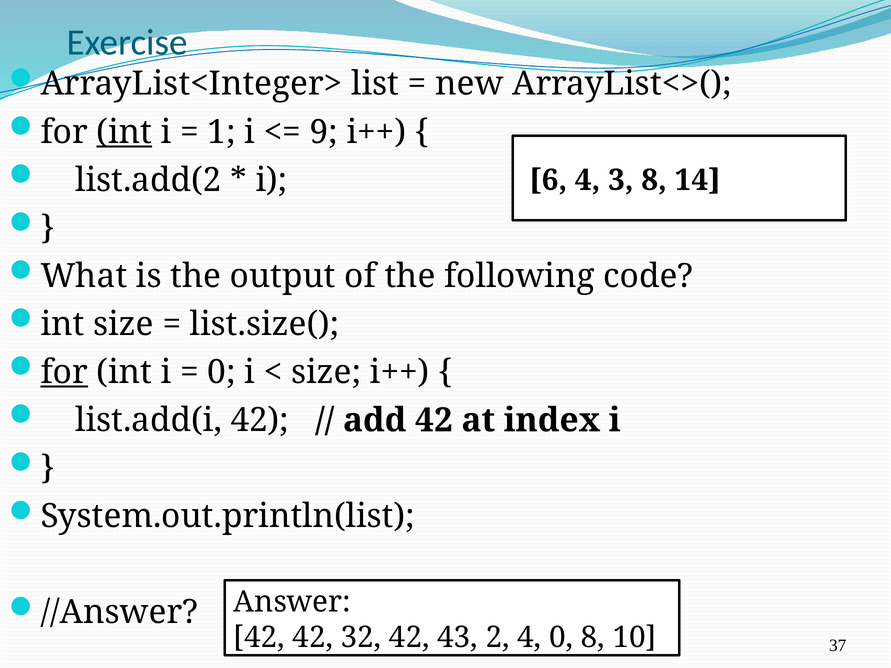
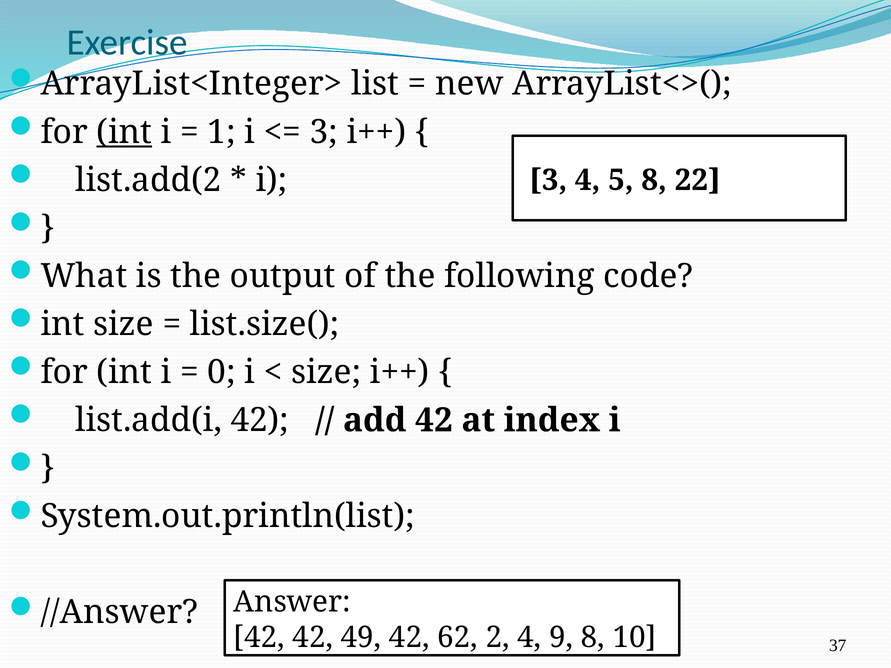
9: 9 -> 3 (324, 132)
6: 6 -> 3 (548, 180)
3: 3 -> 5 (621, 180)
14: 14 -> 22 (697, 180)
for underline: present -> none (64, 372)
32: 32 -> 49 (361, 638)
43: 43 -> 62 (458, 638)
4 0: 0 -> 9 (561, 638)
